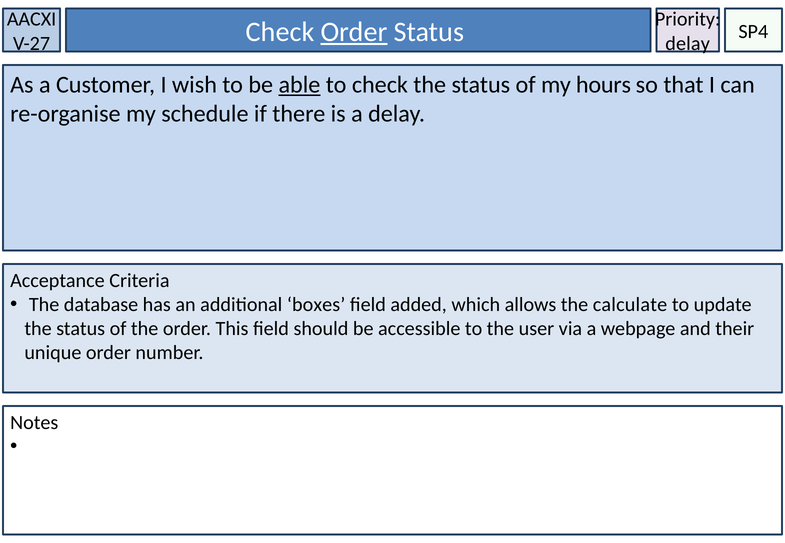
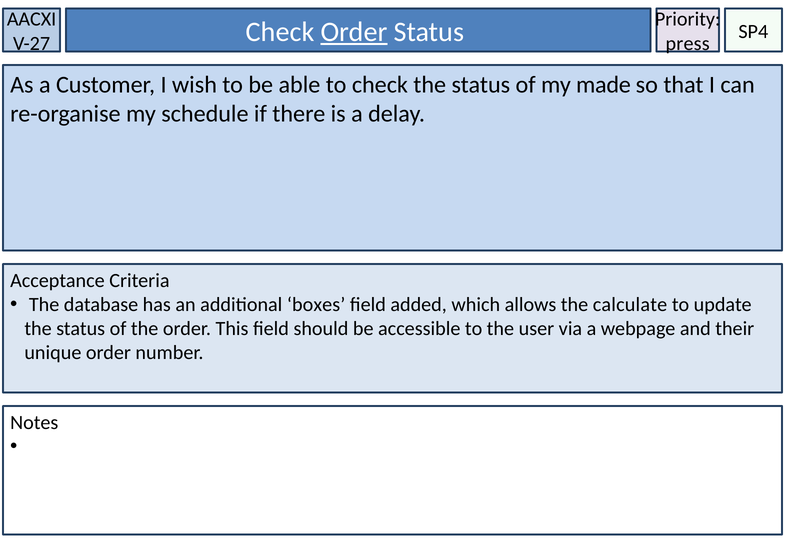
delay: delay -> press (688, 44)
able underline: present -> none (299, 85)
hours: hours -> made (603, 85)
